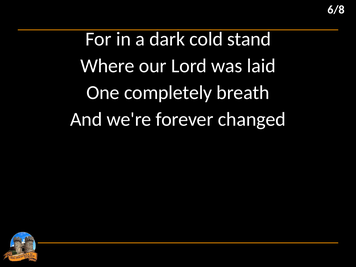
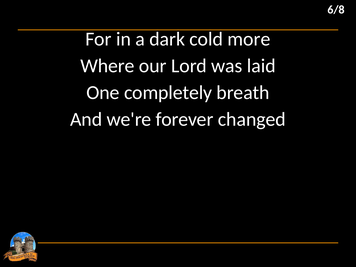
stand: stand -> more (249, 39)
